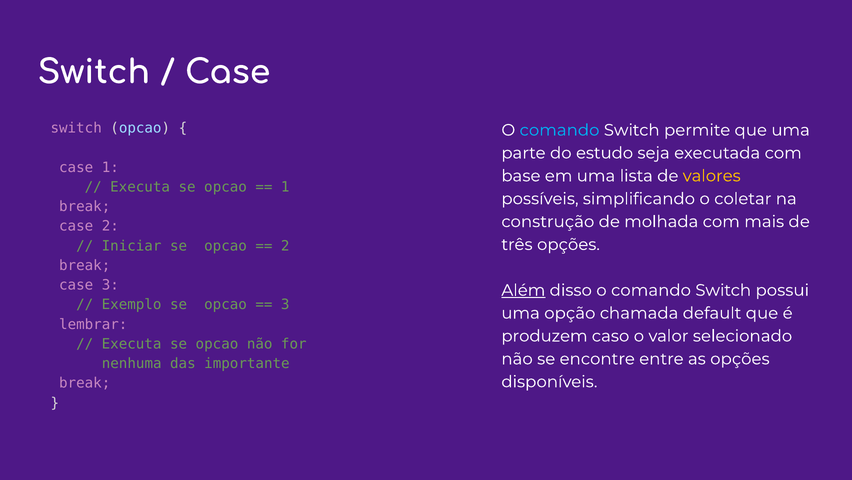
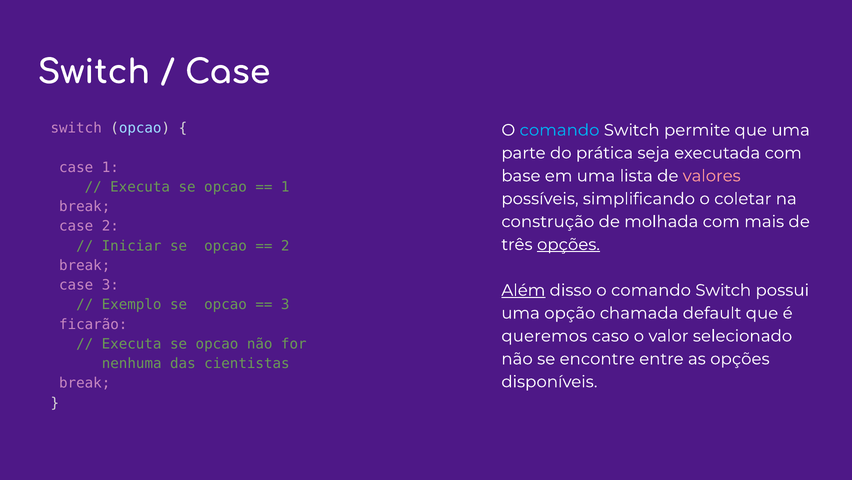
estudo: estudo -> prática (605, 153)
valores colour: yellow -> pink (712, 176)
opções underline: none -> present (568, 244)
lembrar: lembrar -> ficarão (93, 324)
produzem: produzem -> queremos (544, 336)
importante: importante -> cientistas (247, 363)
